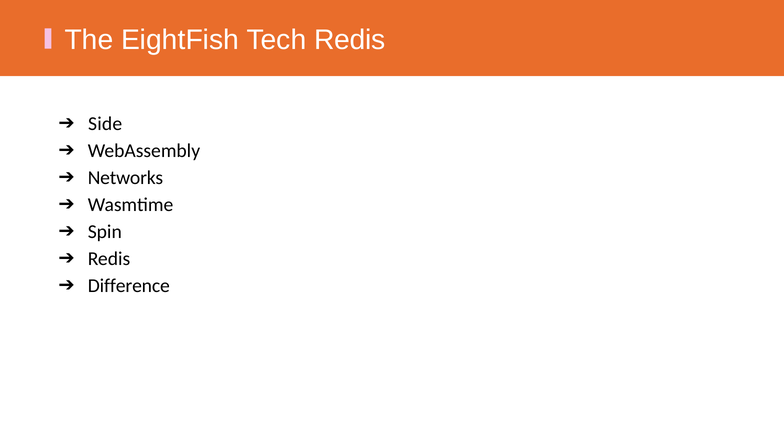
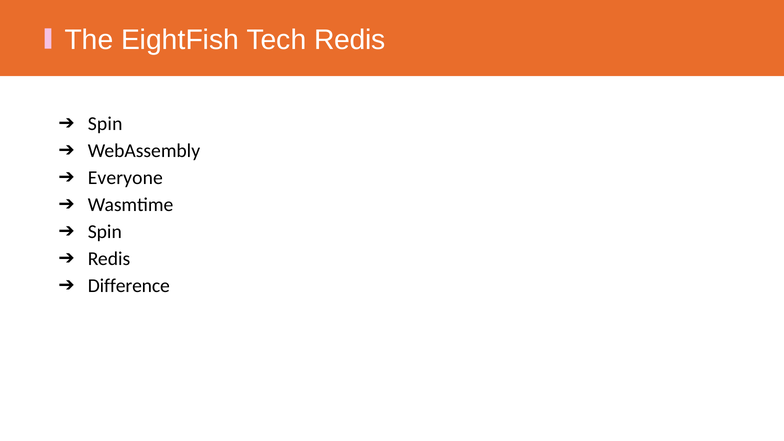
Side: Side -> Spin (105, 124)
Networks: Networks -> Everyone (125, 178)
